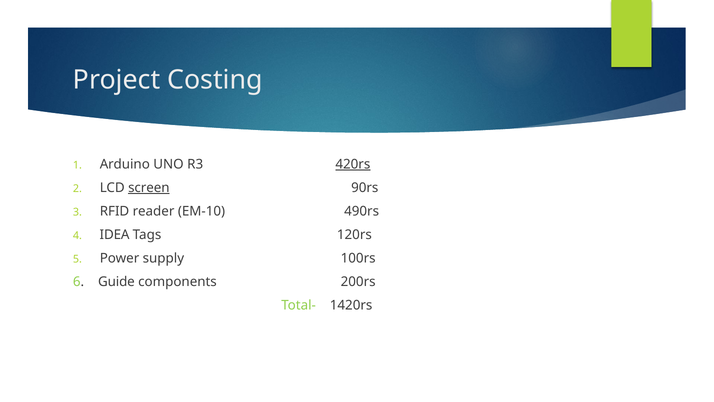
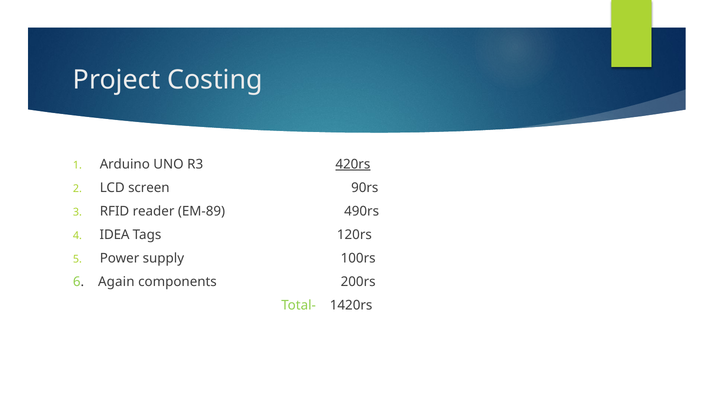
screen underline: present -> none (149, 188)
EM-10: EM-10 -> EM-89 (201, 211)
Guide: Guide -> Again (116, 282)
